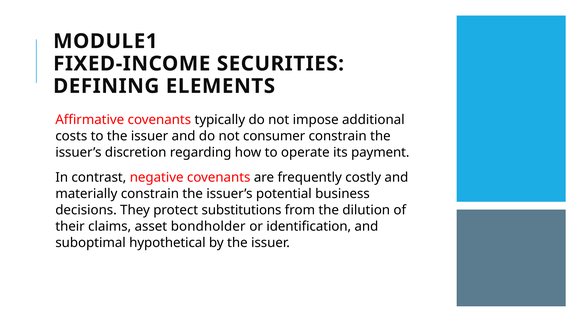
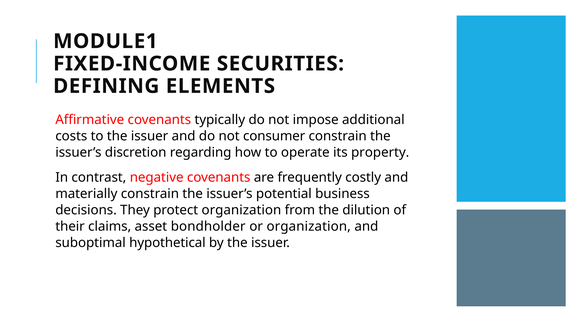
payment: payment -> property (380, 152)
protect substitutions: substitutions -> organization (241, 210)
or identification: identification -> organization (309, 226)
